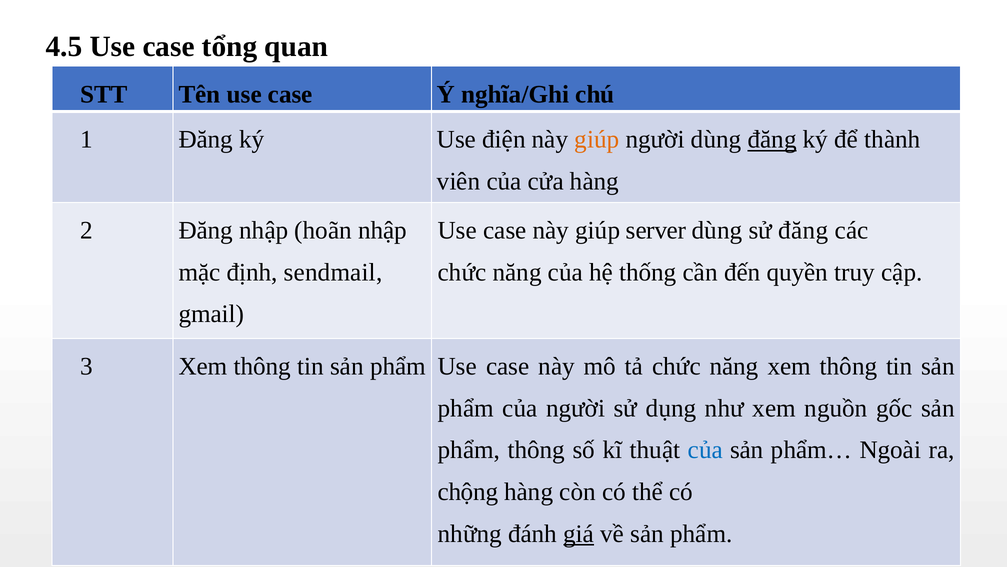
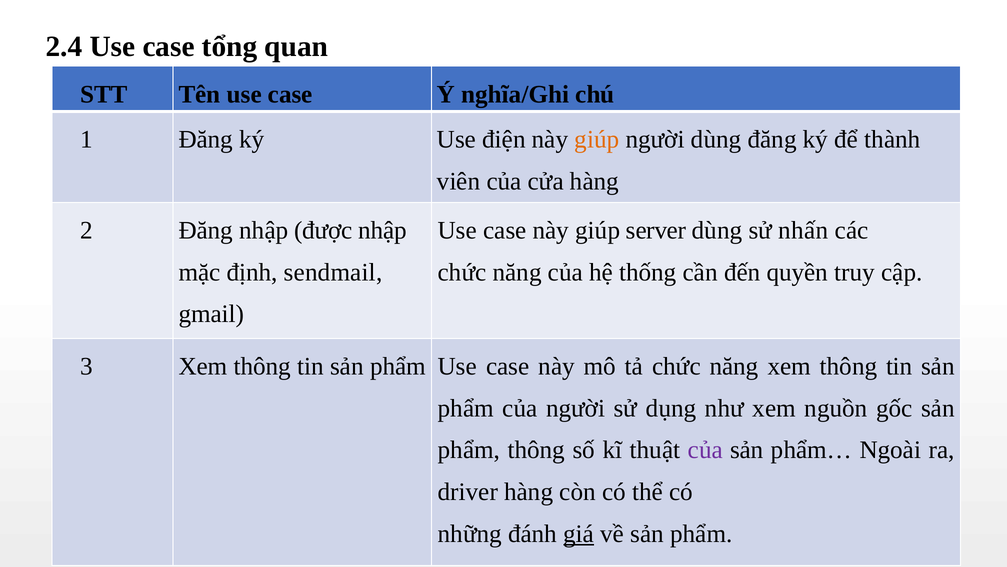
4.5: 4.5 -> 2.4 (64, 46)
đăng underline: present -> none (772, 140)
hoãn: hoãn -> được (323, 230)
sử đăng: đăng -> nhấn (803, 230)
của colour: blue -> purple (705, 450)
chộng: chộng -> driver (468, 491)
